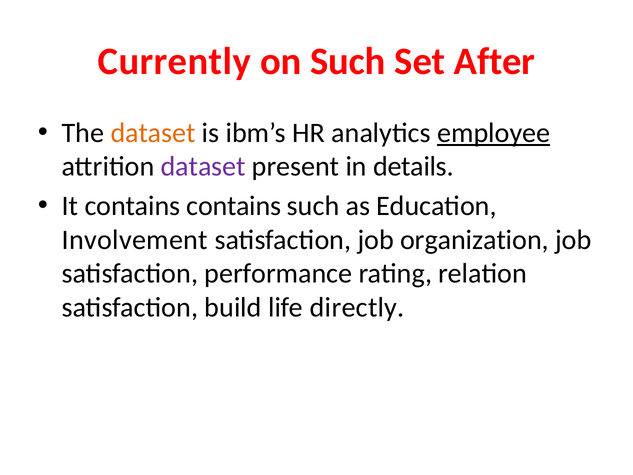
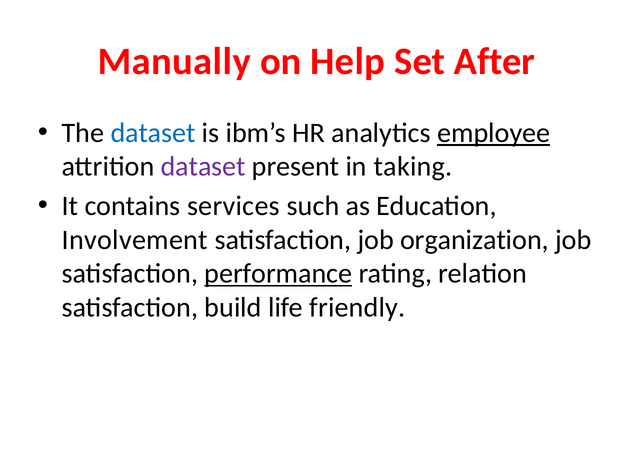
Currently: Currently -> Manually (174, 61)
on Such: Such -> Help (348, 61)
dataset colour: orange -> blue (153, 133)
details: details -> taking (413, 167)
contains contains: contains -> services (233, 206)
performance underline: none -> present (278, 273)
directly: directly -> friendly (357, 307)
